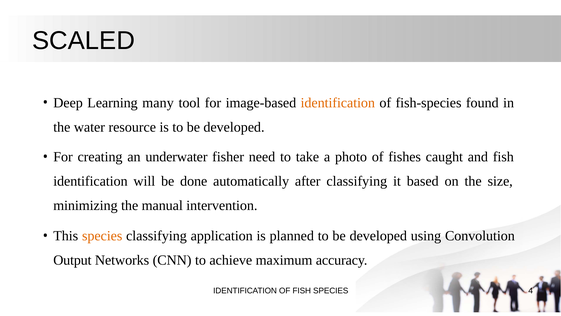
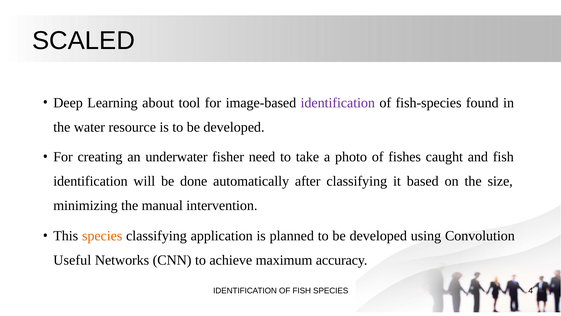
many: many -> about (158, 103)
identification colour: orange -> purple (338, 103)
Output: Output -> Useful (72, 260)
